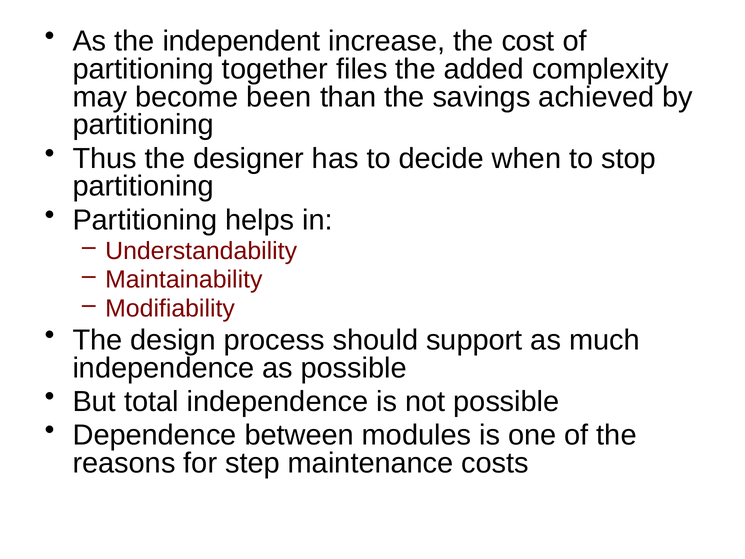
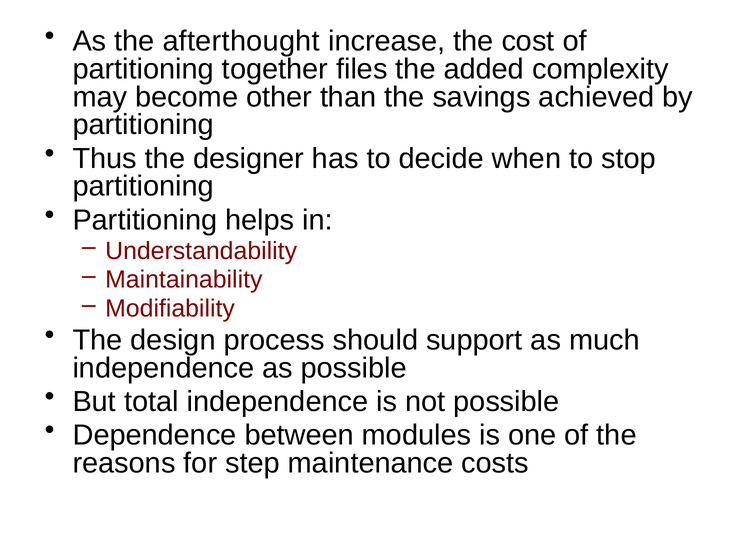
independent: independent -> afterthought (241, 41)
been: been -> other (279, 97)
